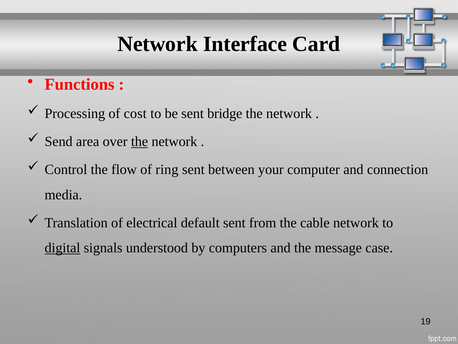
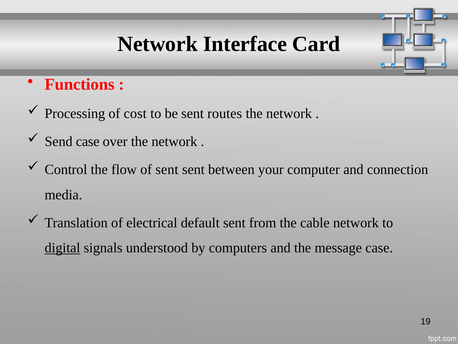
bridge: bridge -> routes (225, 113)
Send area: area -> case (88, 141)
the underline: present -> none (140, 141)
of ring: ring -> sent (167, 169)
